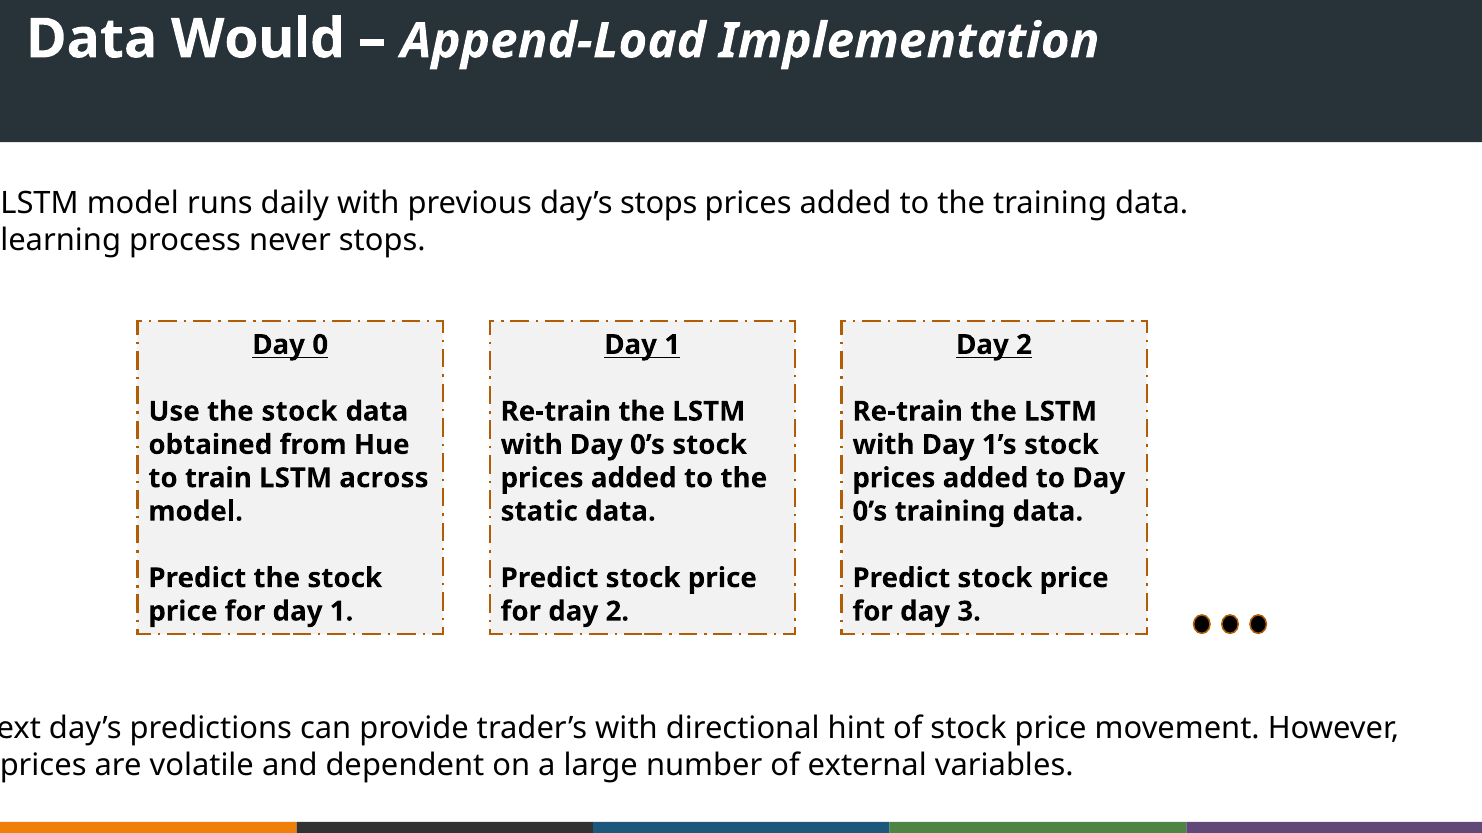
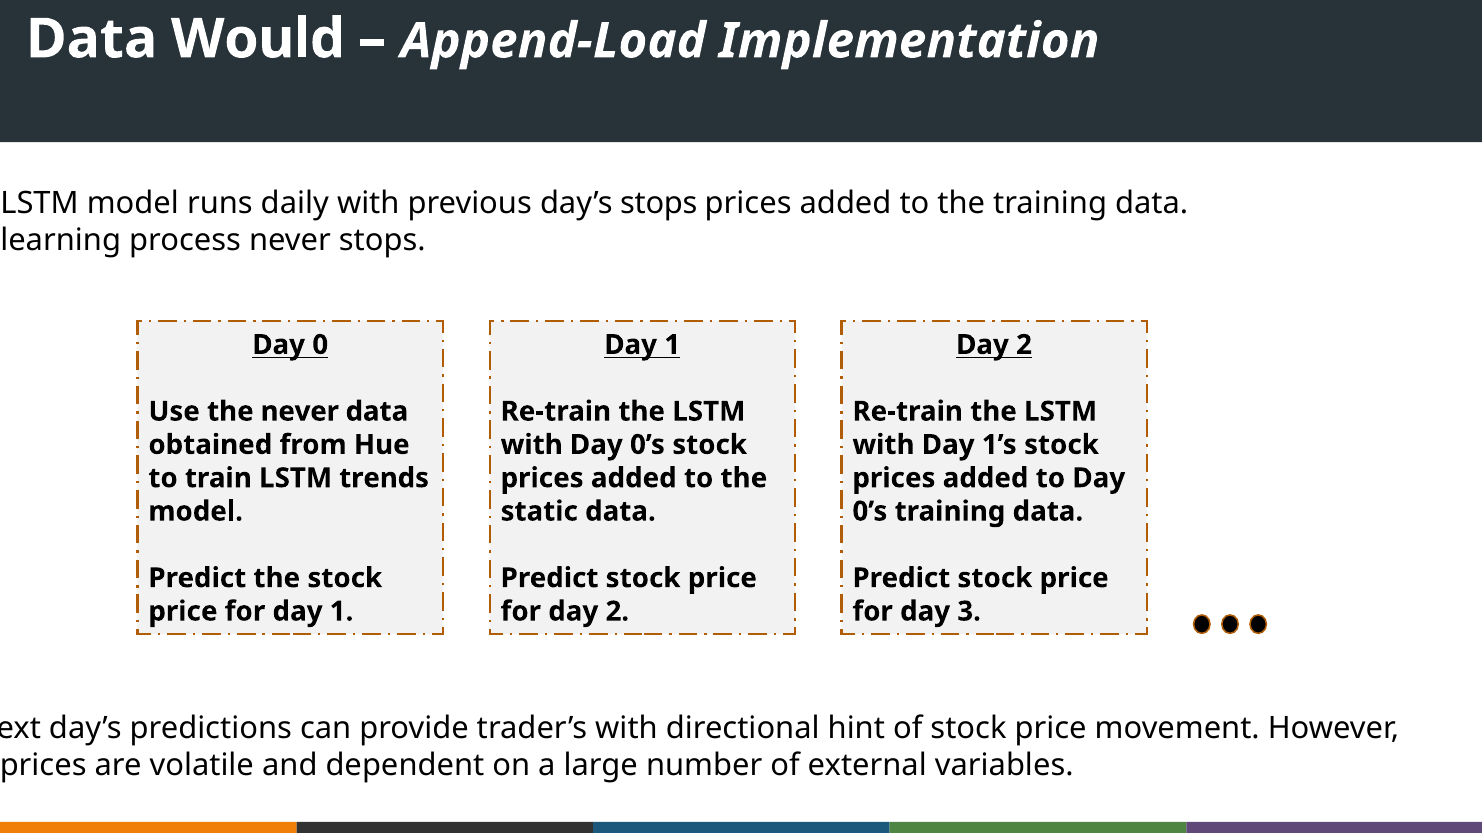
Use the stock: stock -> never (300, 412)
across: across -> trends (384, 478)
